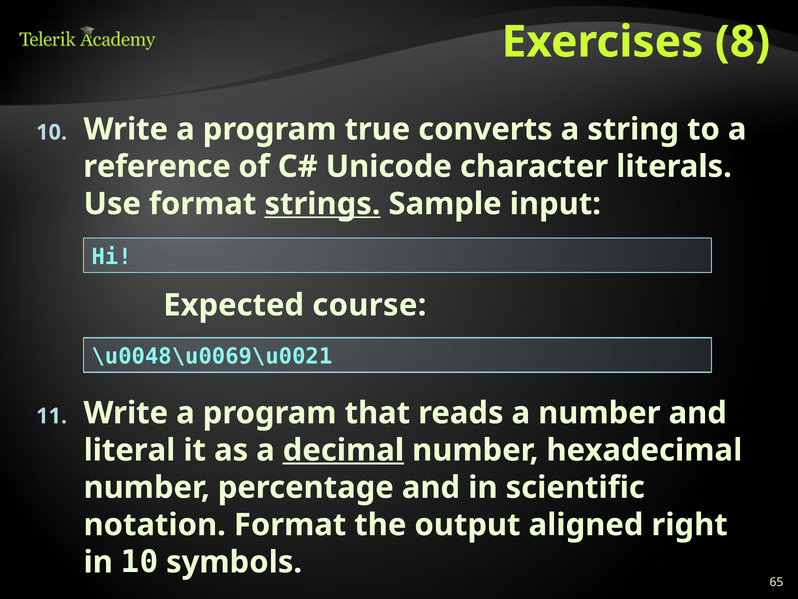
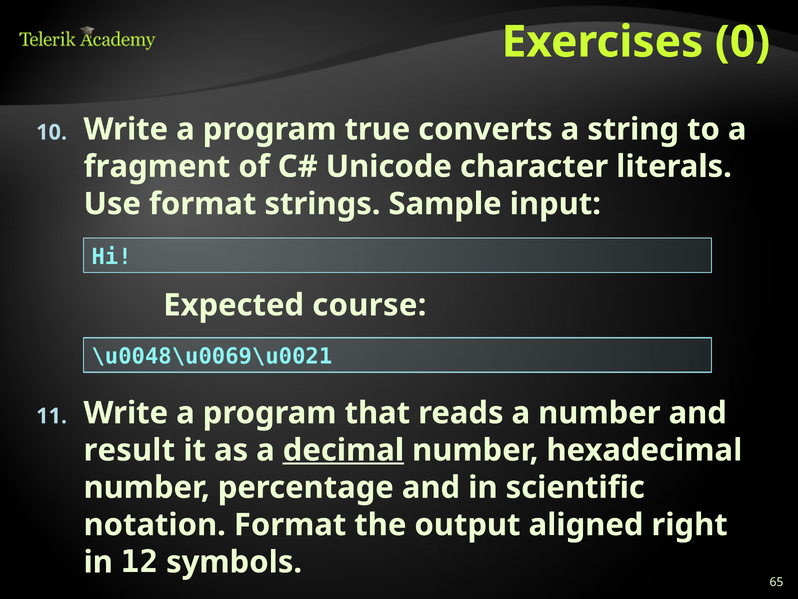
8: 8 -> 0 (742, 42)
reference: reference -> fragment (157, 166)
strings underline: present -> none (322, 204)
literal: literal -> result (129, 450)
in 10: 10 -> 12 (140, 562)
